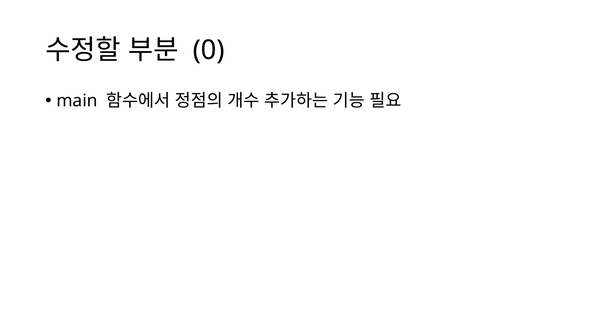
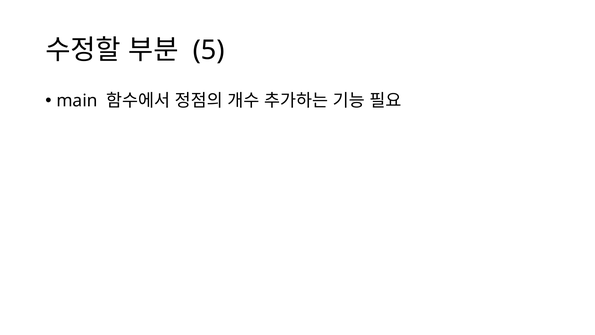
0: 0 -> 5 (209, 50)
